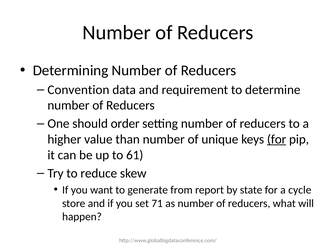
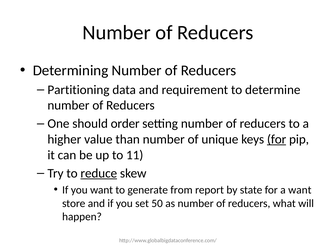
Convention: Convention -> Partitioning (78, 90)
61: 61 -> 11 (135, 155)
reduce underline: none -> present (99, 173)
a cycle: cycle -> want (300, 190)
71: 71 -> 50 (157, 203)
